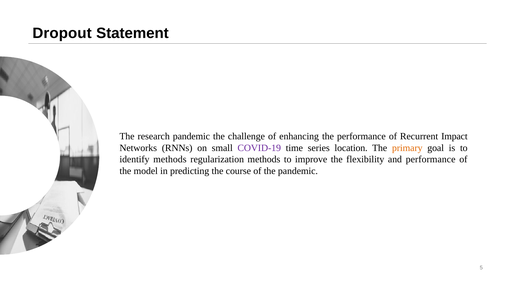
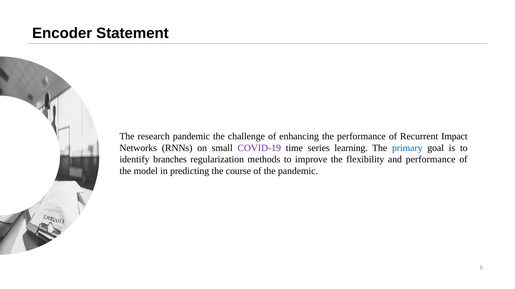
Dropout: Dropout -> Encoder (62, 33)
location: location -> learning (351, 148)
primary colour: orange -> blue (407, 148)
identify methods: methods -> branches (170, 160)
